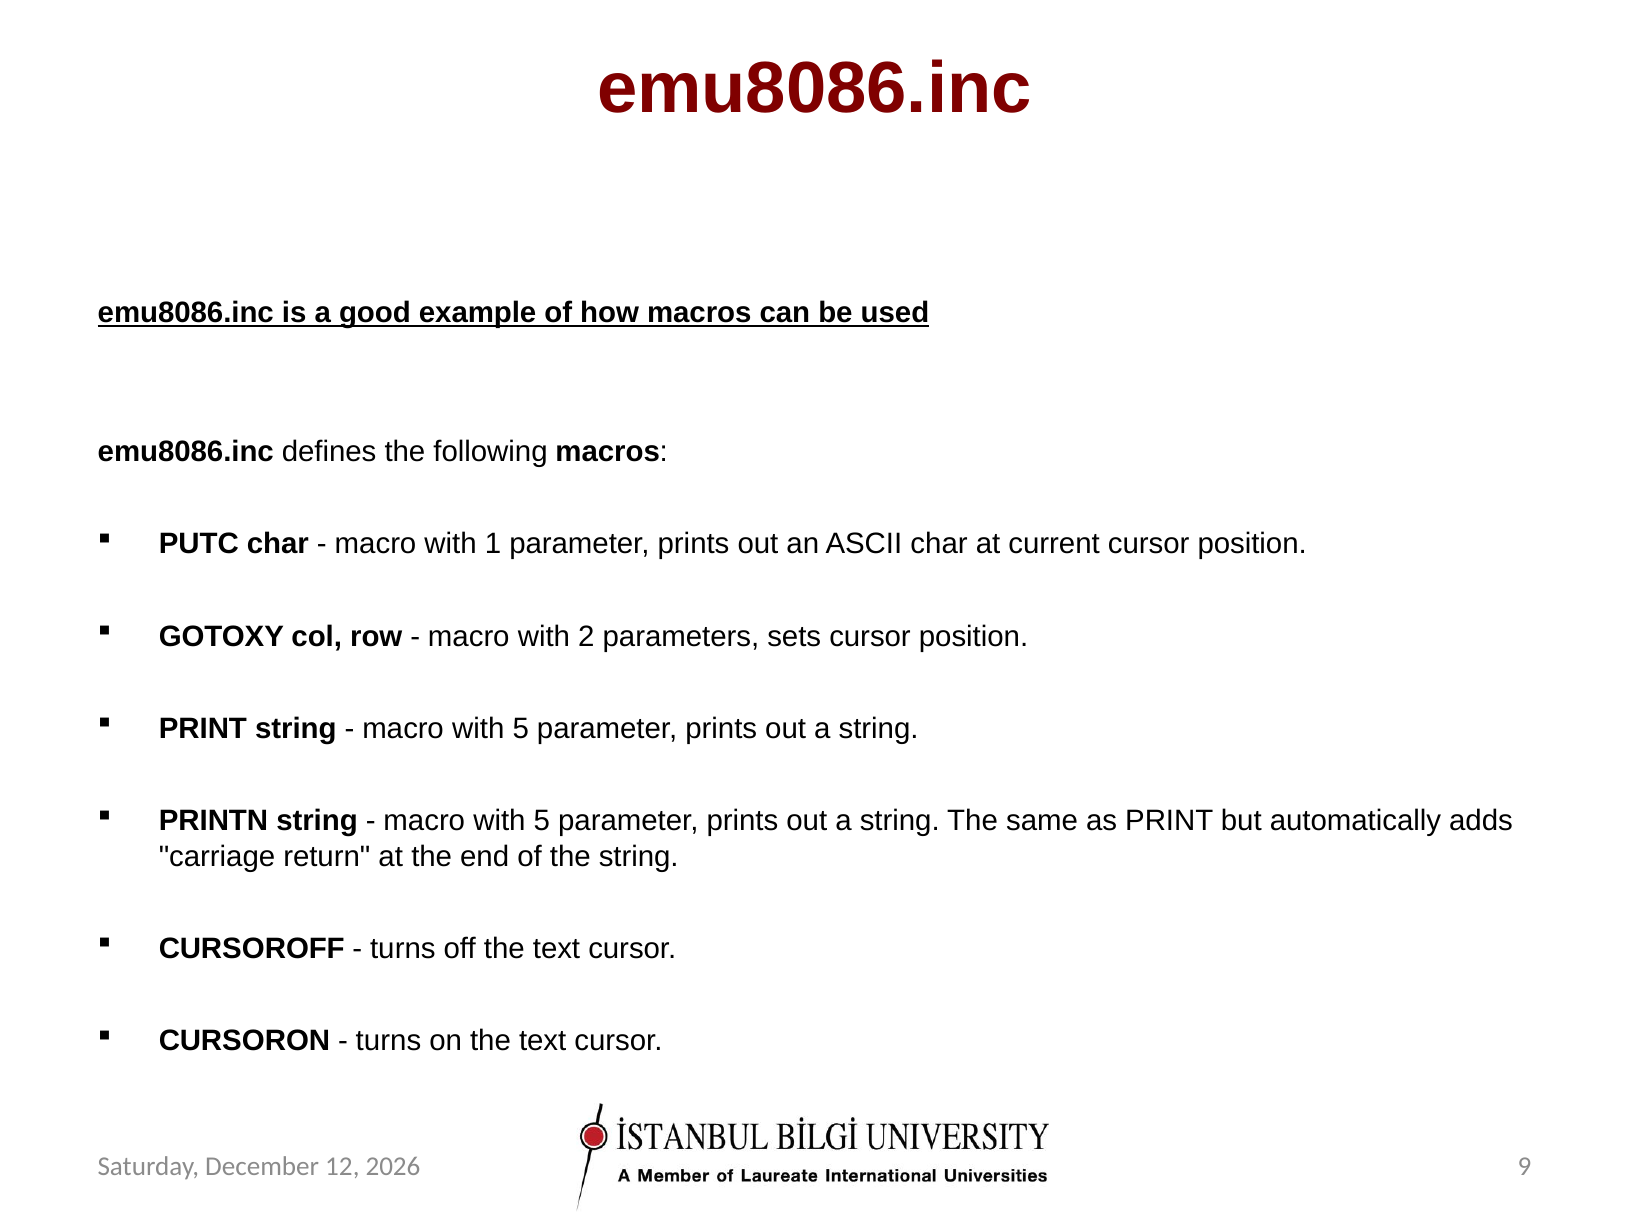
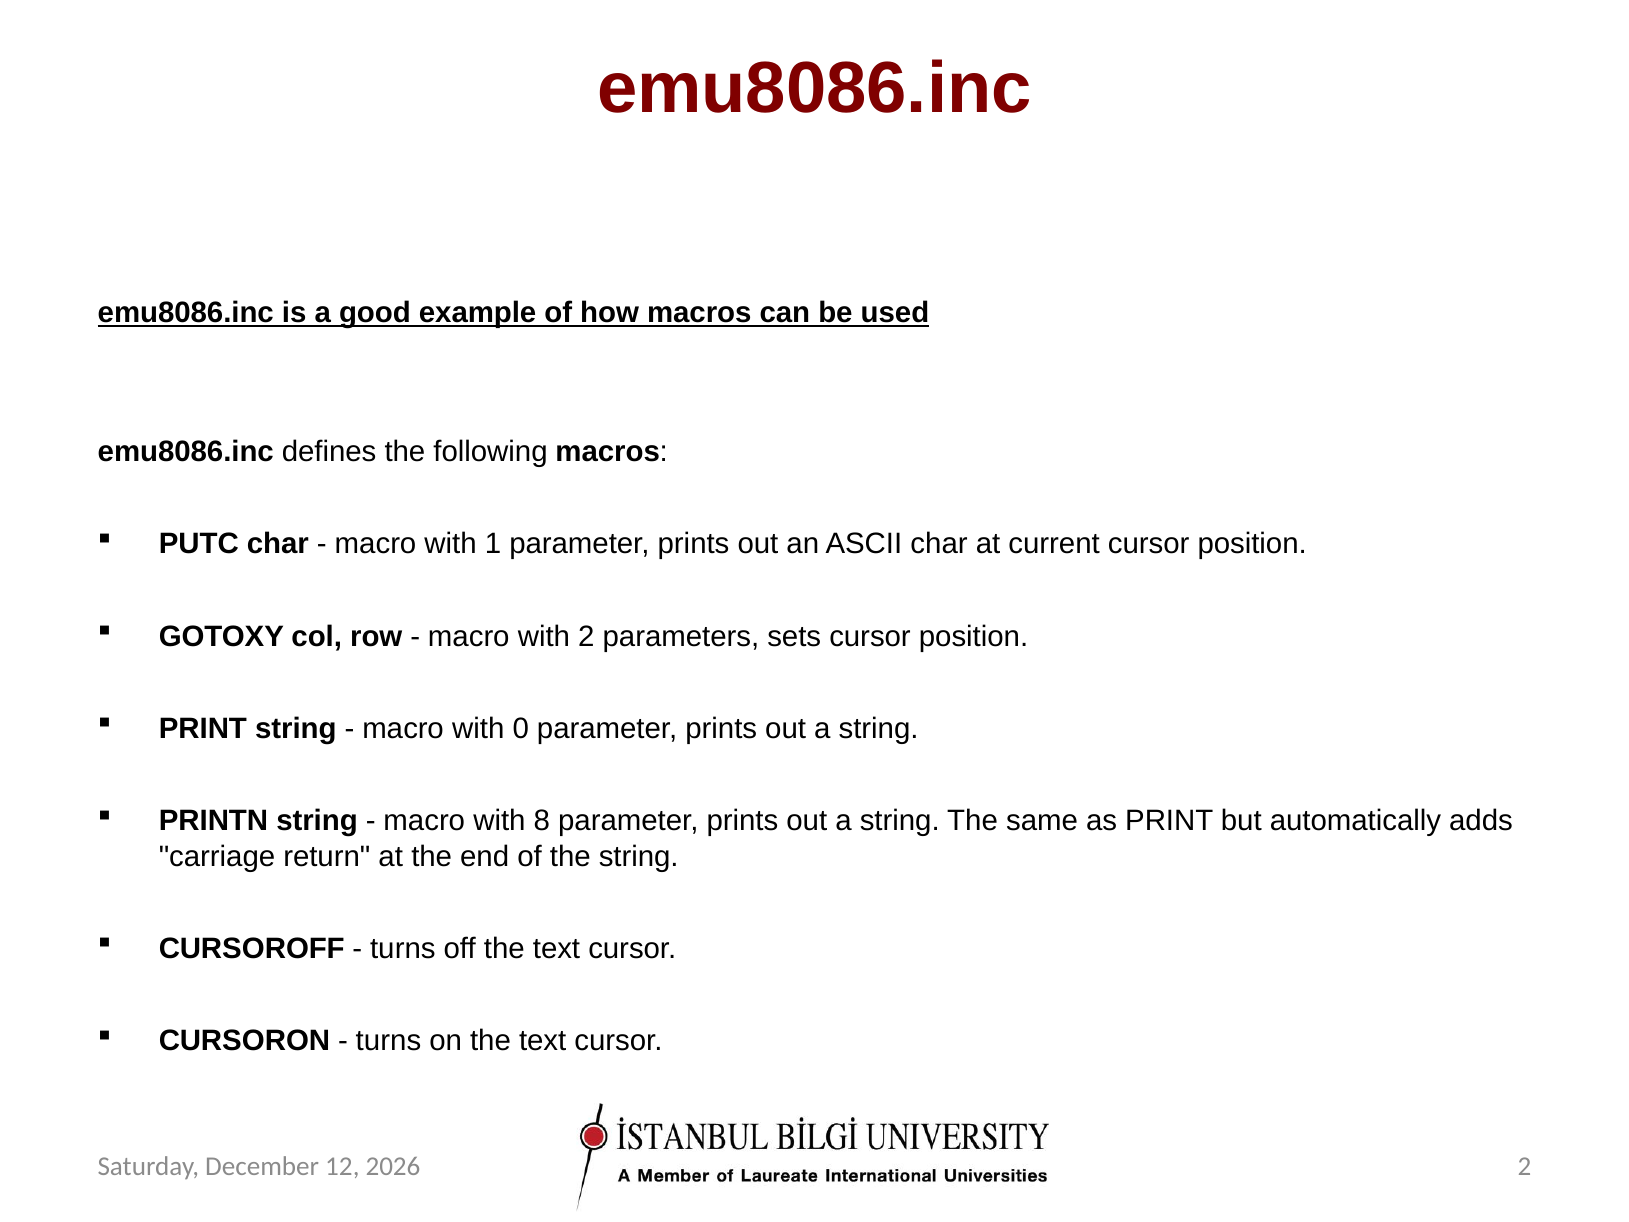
5: 5 -> 0 (521, 729)
5: 5 -> 8 (542, 821)
9: 9 -> 2 (1525, 1166)
